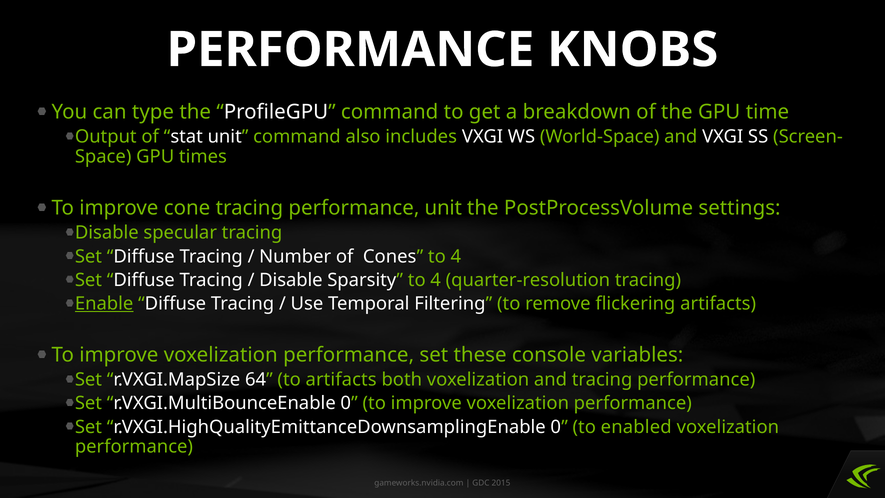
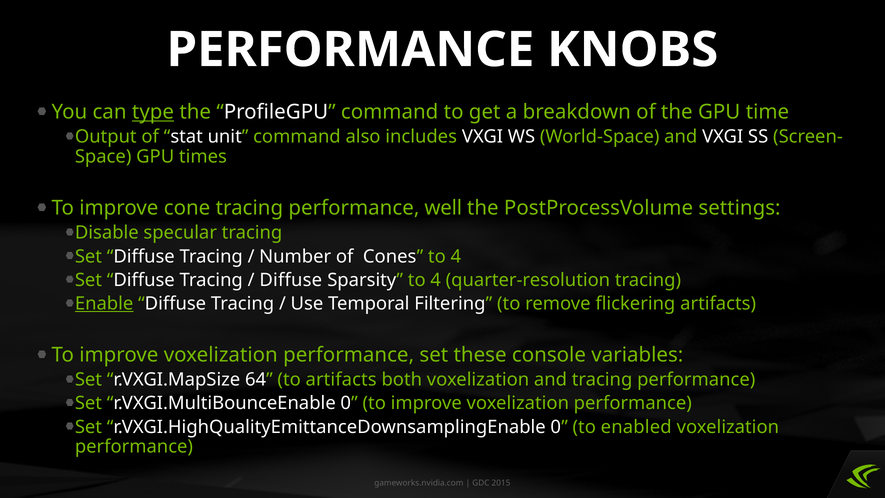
type underline: none -> present (153, 112)
performance unit: unit -> well (443, 208)
Disable: Disable -> Diffuse (291, 280)
